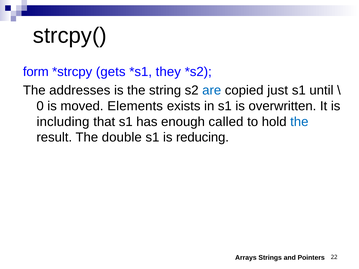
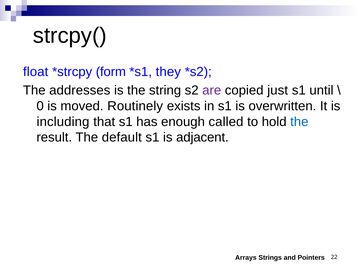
form: form -> float (36, 72)
gets: gets -> form (111, 72)
are colour: blue -> purple (212, 90)
Elements: Elements -> Routinely (135, 106)
double: double -> default (122, 138)
reducing: reducing -> adjacent (202, 138)
